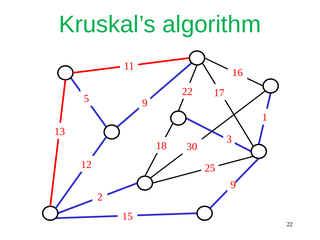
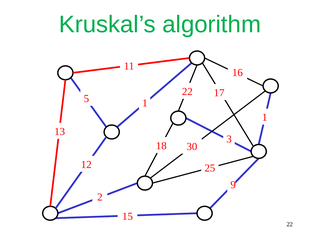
5 9: 9 -> 1 (145, 103)
